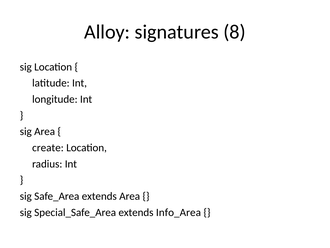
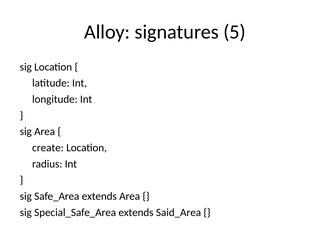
8: 8 -> 5 (235, 32)
Info_Area: Info_Area -> Said_Area (179, 212)
